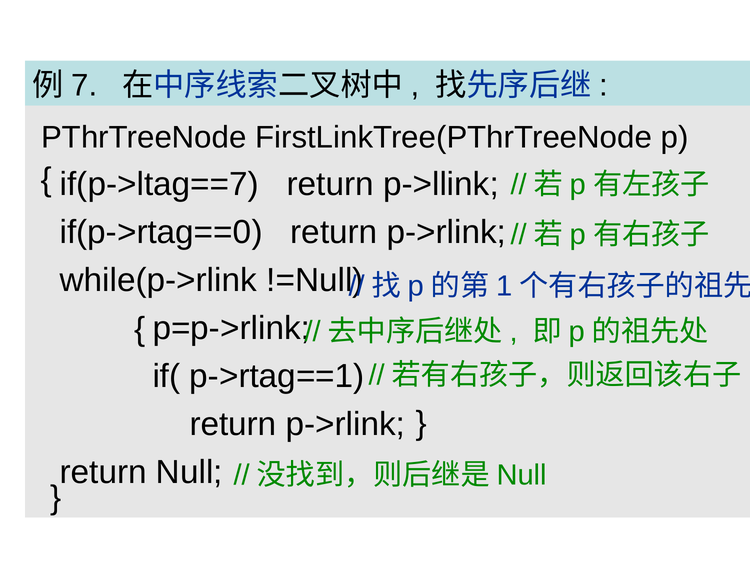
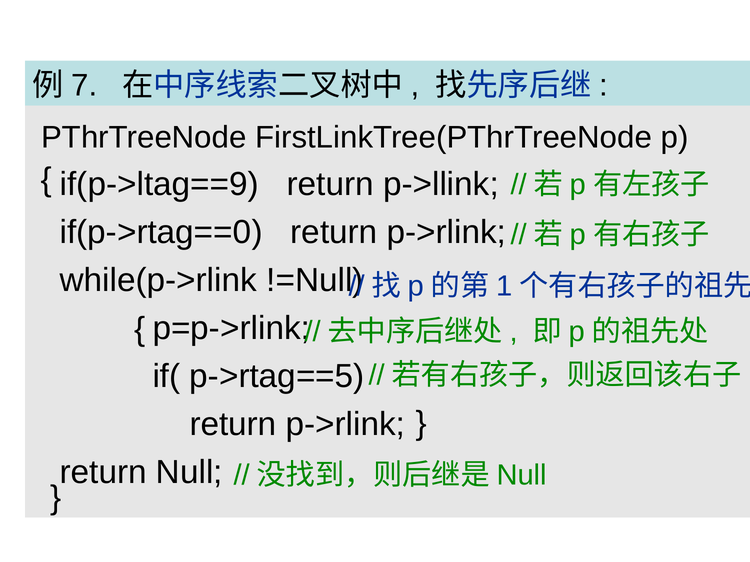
if(p->ltag==7: if(p->ltag==7 -> if(p->ltag==9 (159, 184)
p->rtag==1: p->rtag==1 -> p->rtag==5 (277, 377)
